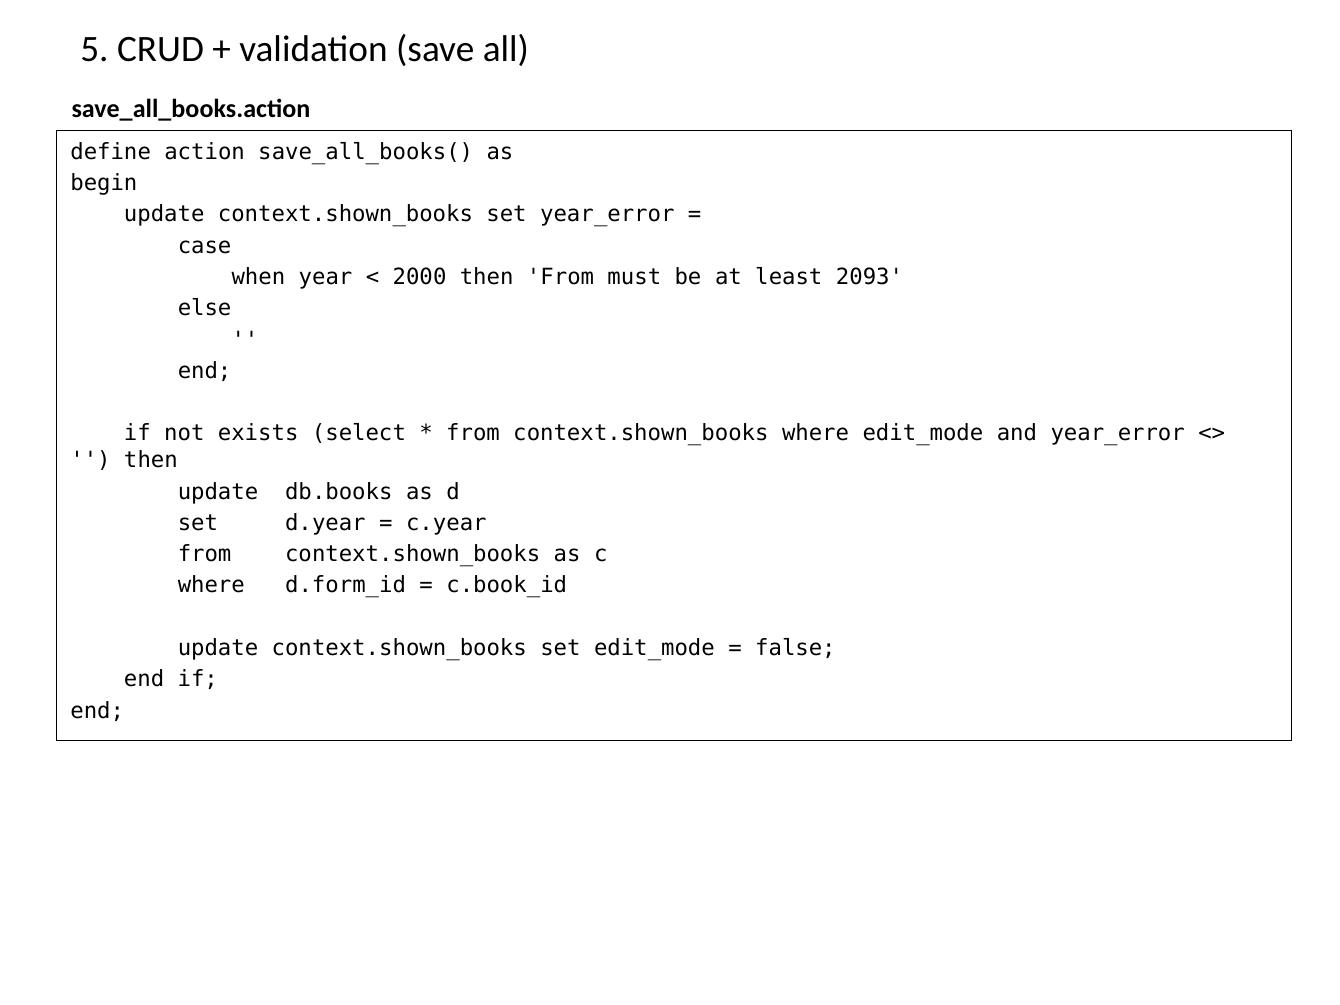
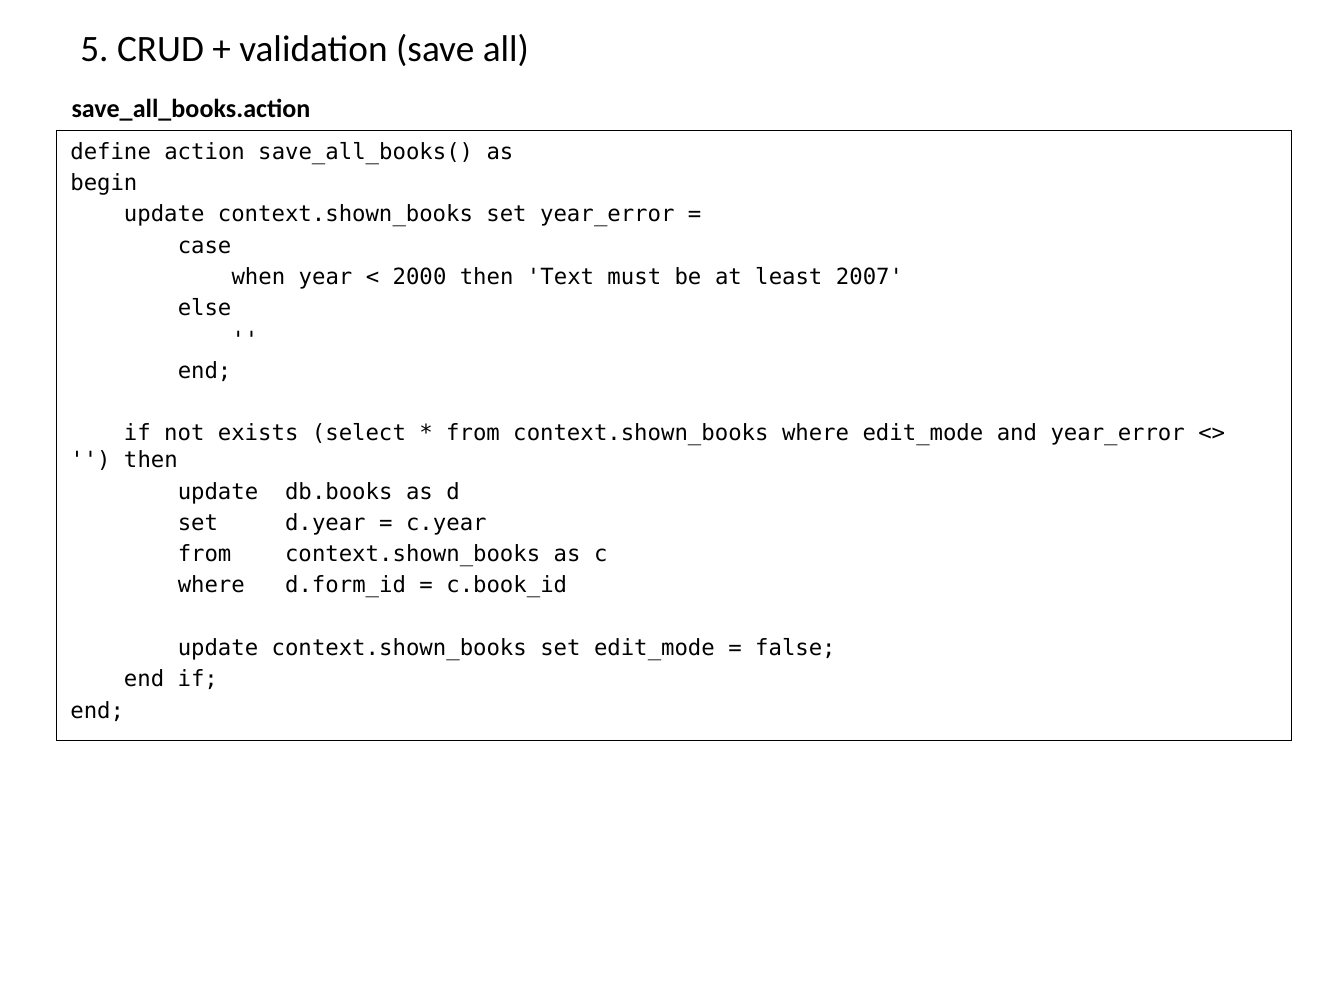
then From: From -> Text (561, 277)
2093: 2093 -> 2007 (869, 277)
